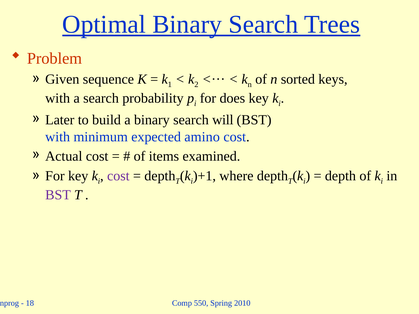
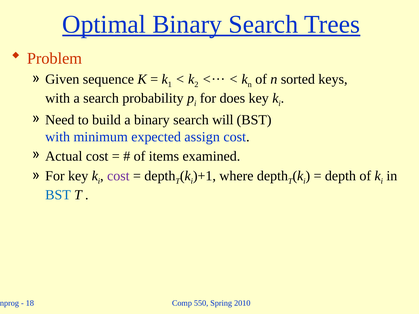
Later: Later -> Need (60, 120)
amino: amino -> assign (202, 137)
BST colour: purple -> blue (58, 195)
